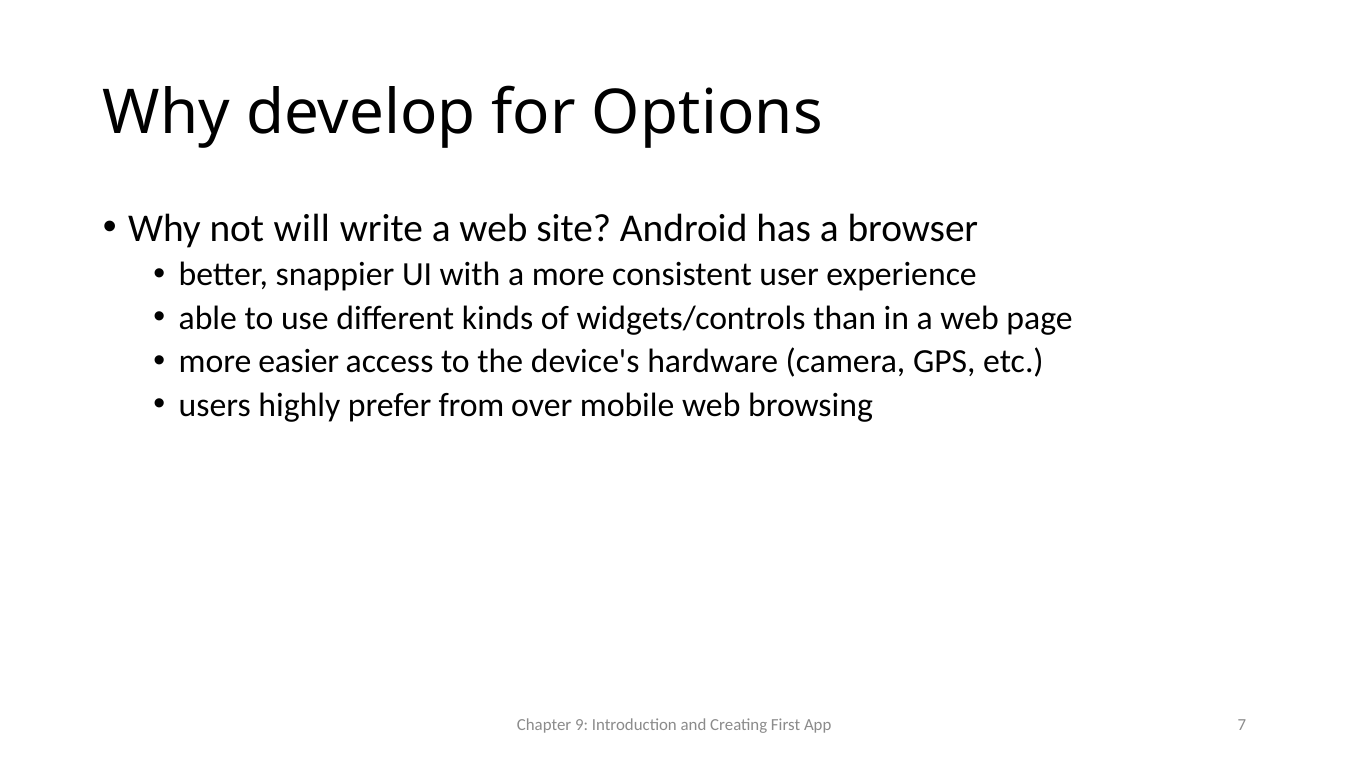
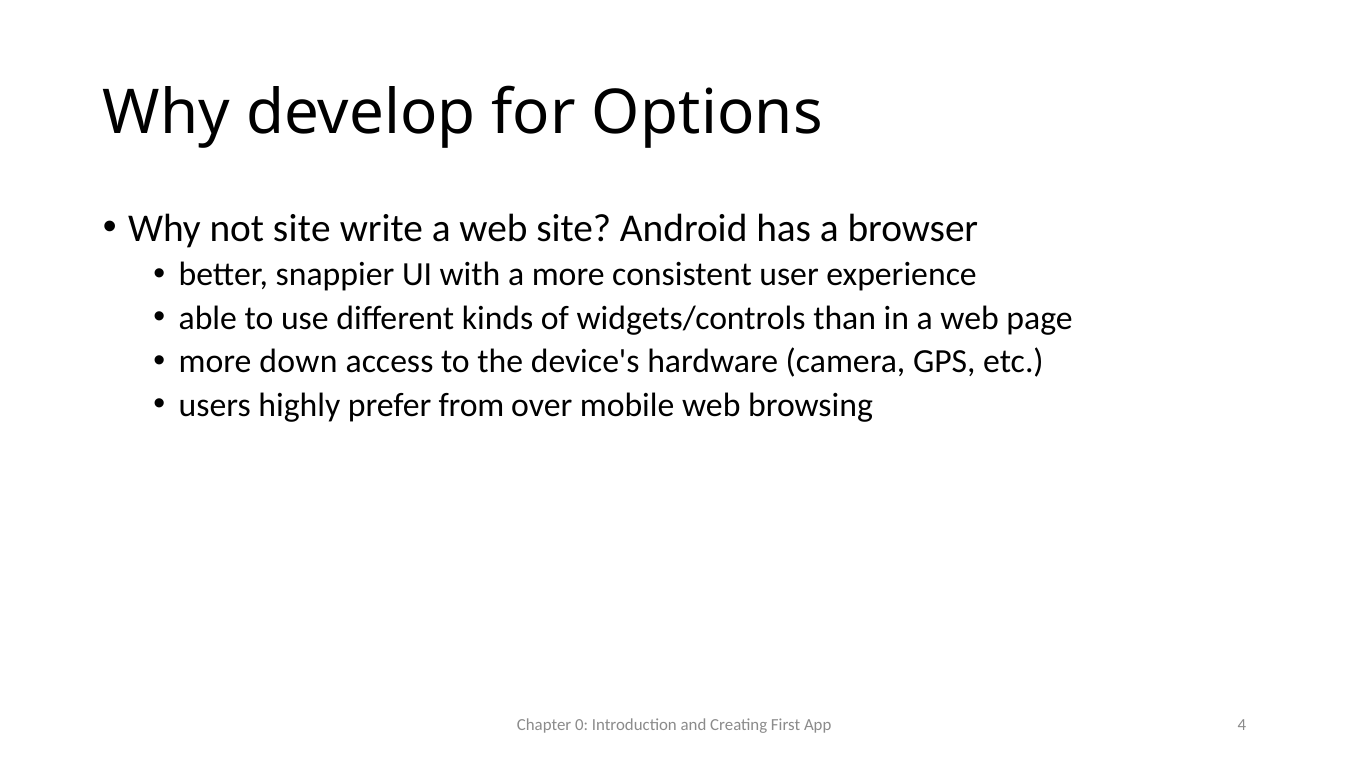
not will: will -> site (302, 228)
easier: easier -> down (298, 361)
9: 9 -> 0 (582, 724)
7: 7 -> 4 (1242, 724)
